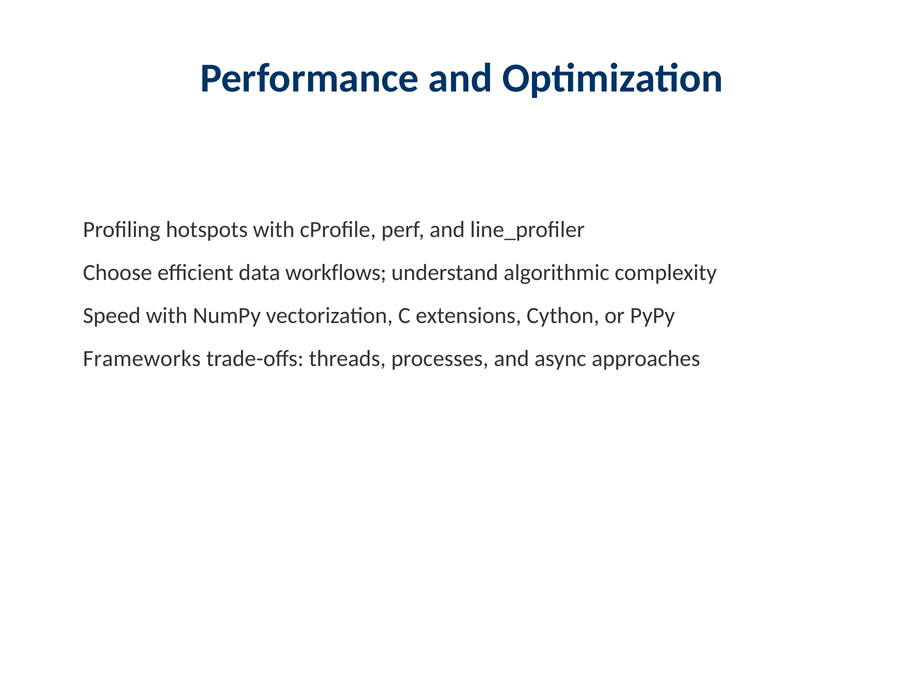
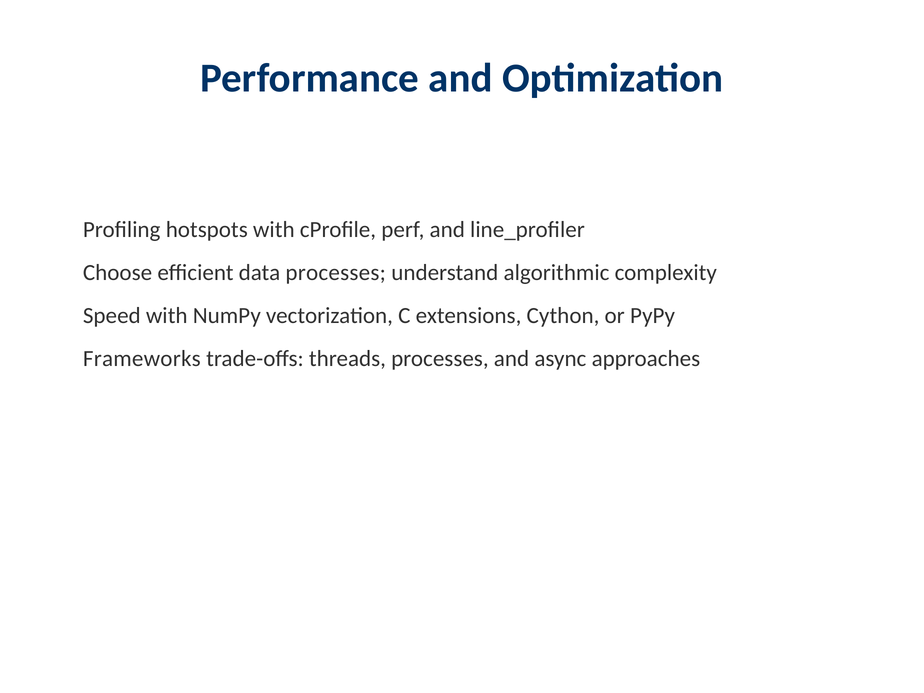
data workflows: workflows -> processes (336, 273)
